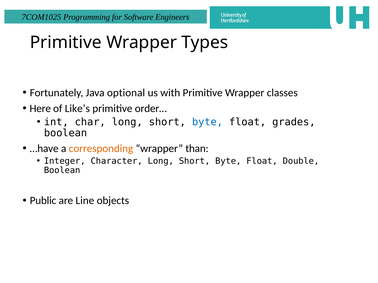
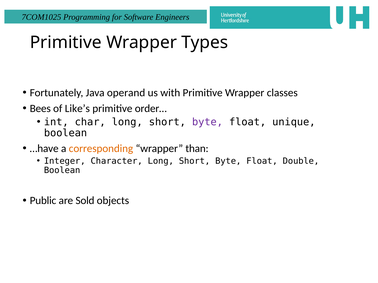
optional: optional -> operand (126, 93)
Here: Here -> Bees (40, 109)
byte colour: blue -> purple (207, 122)
grades: grades -> unique (294, 122)
Line: Line -> Sold (85, 201)
